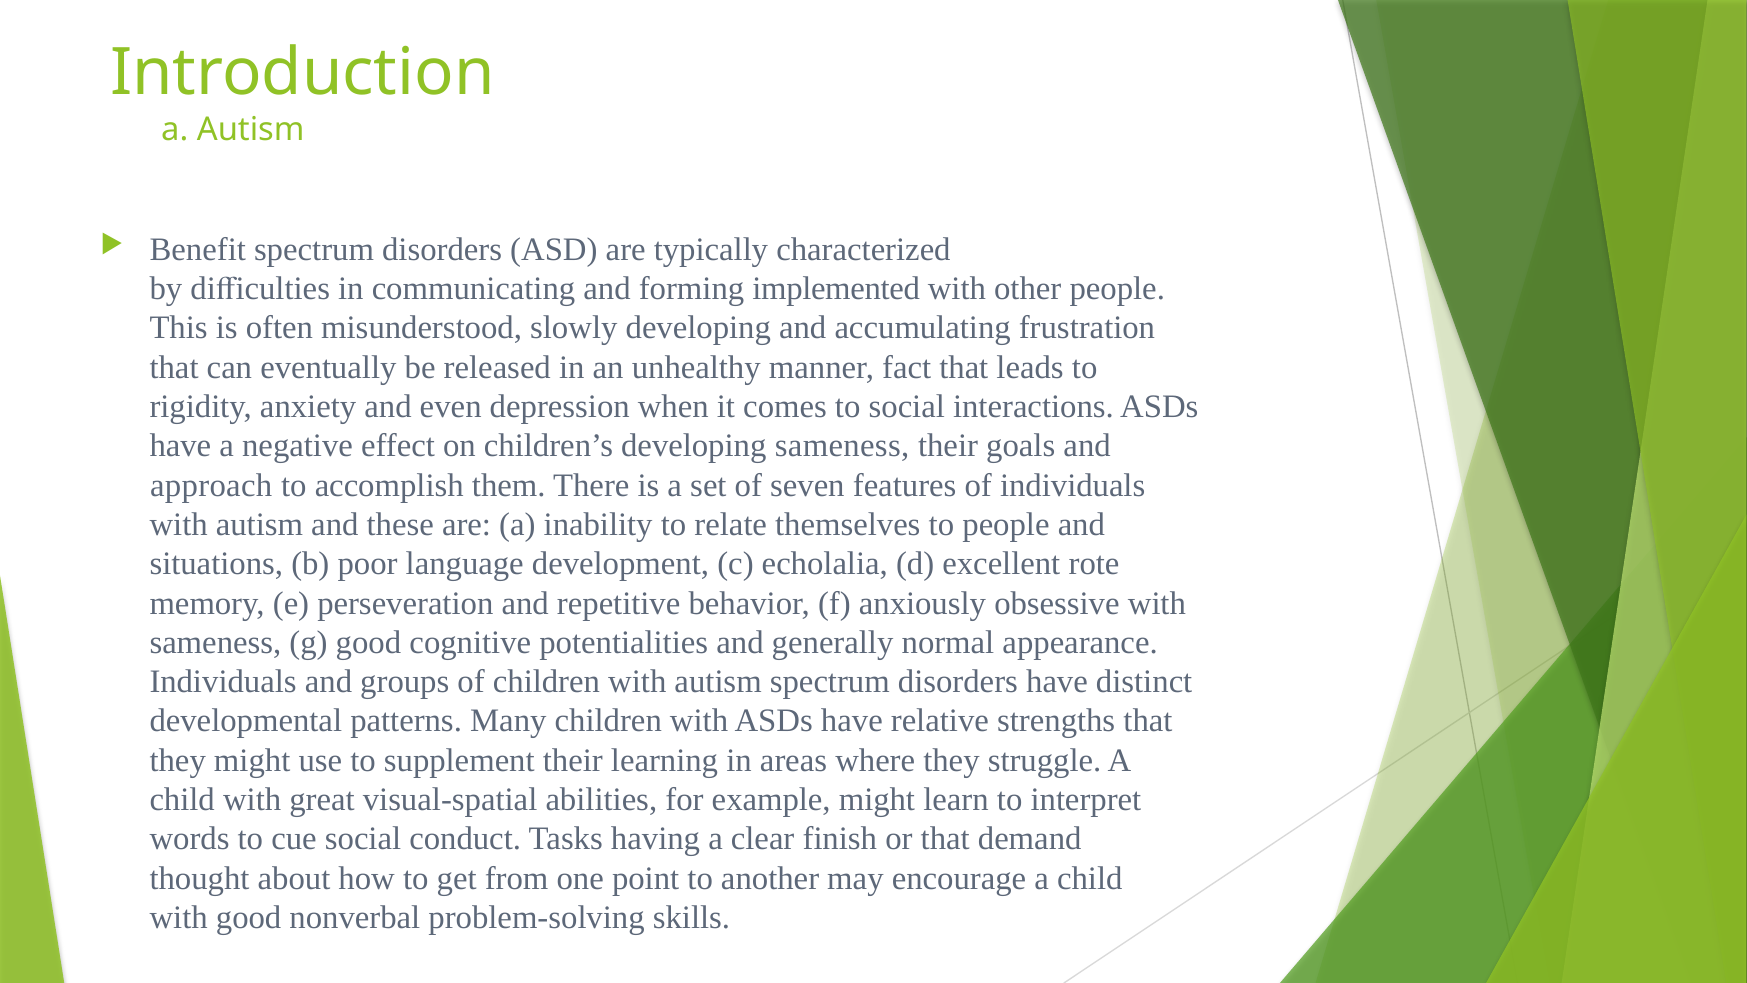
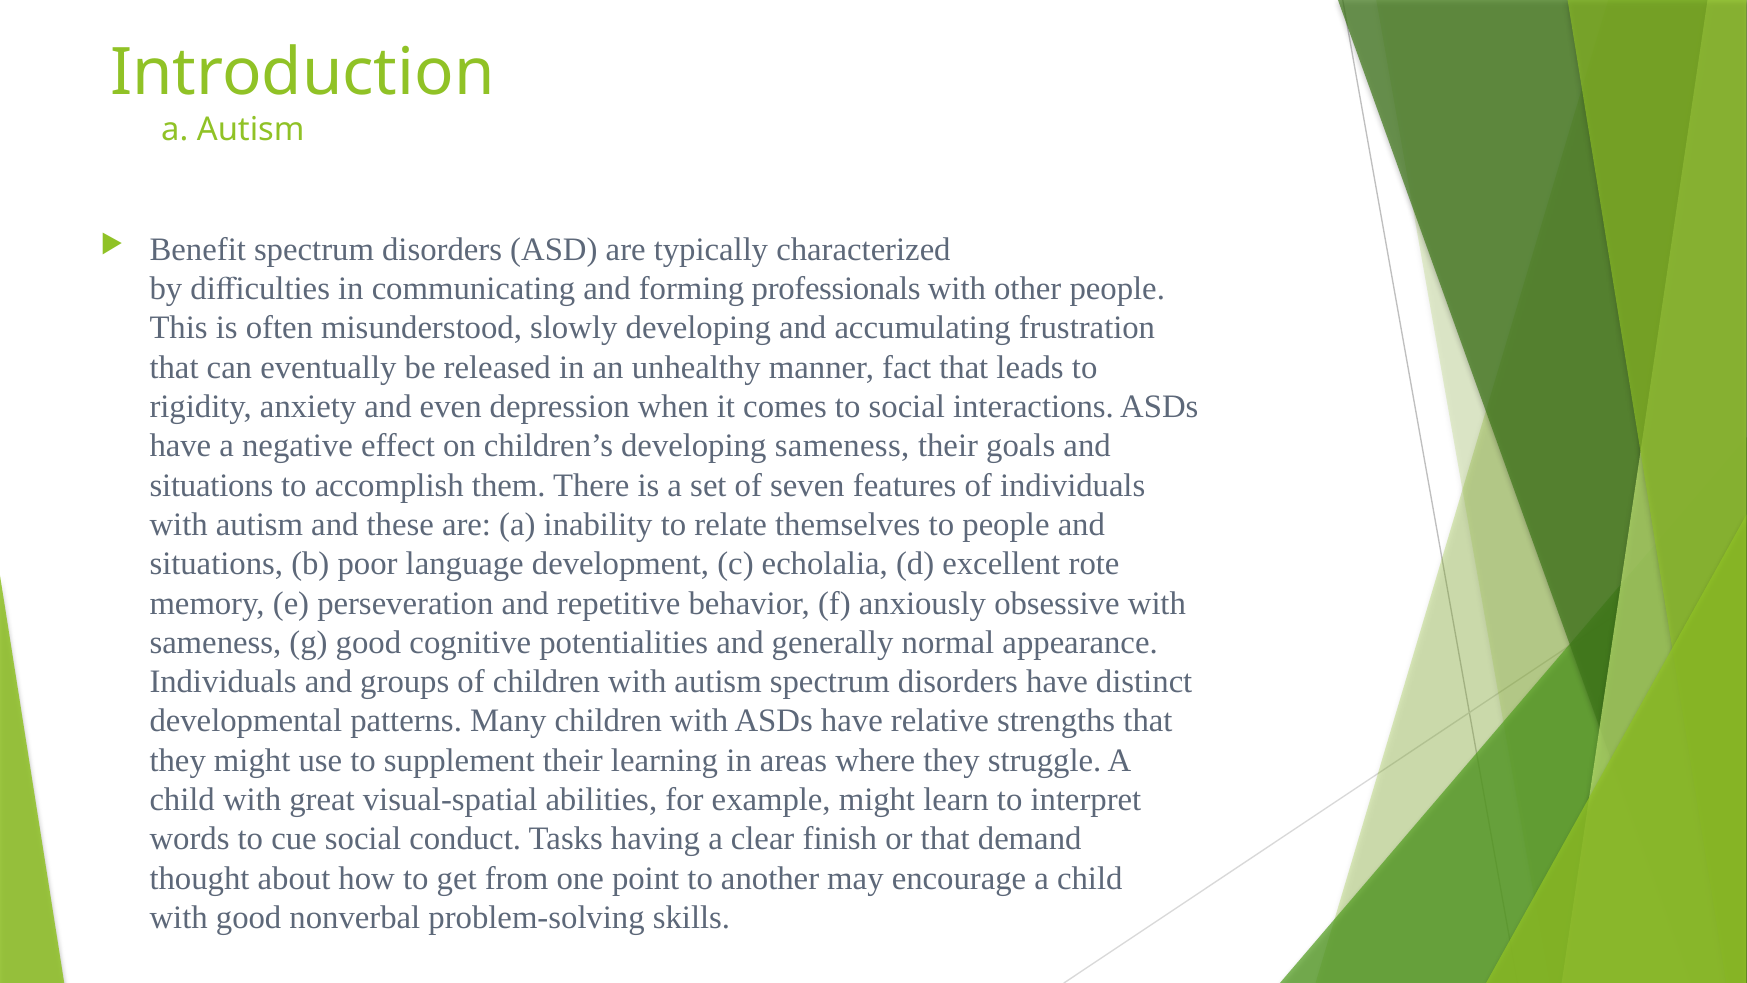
implemented: implemented -> professionals (836, 289)
approach: approach -> situations (211, 485)
